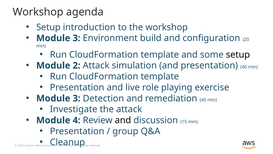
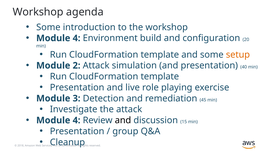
Setup: Setup -> Some (48, 27)
3: 3 -> 4 (77, 38)
setup colour: black -> orange (238, 54)
